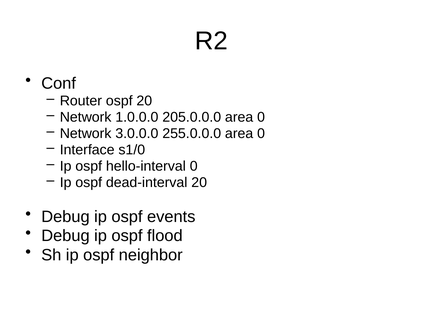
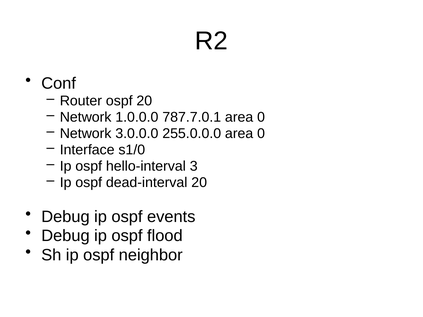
205.0.0.0: 205.0.0.0 -> 787.7.0.1 (192, 117)
hello-interval 0: 0 -> 3 (194, 166)
